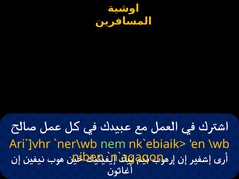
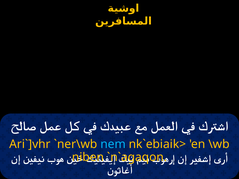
nem colour: light green -> light blue (113, 144)
